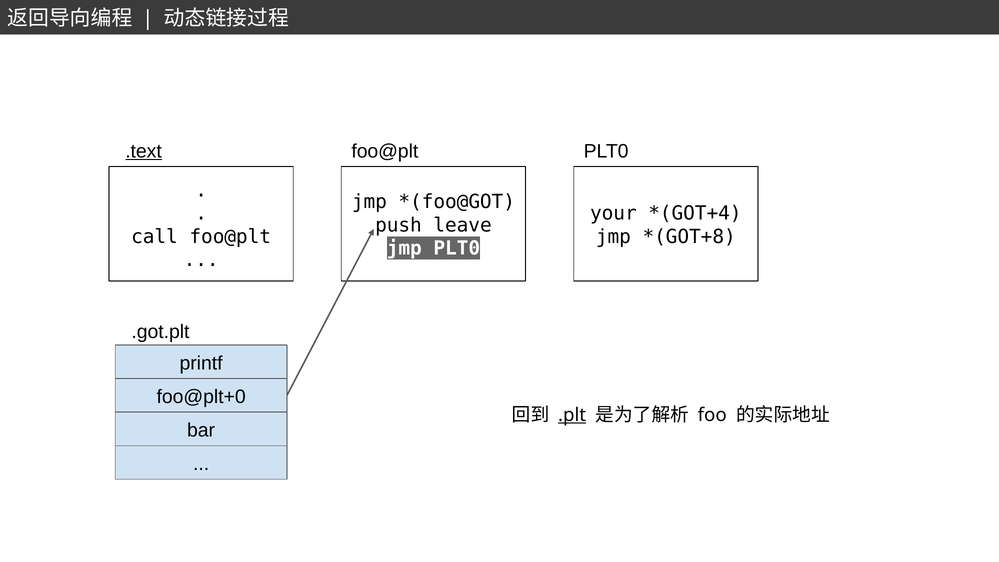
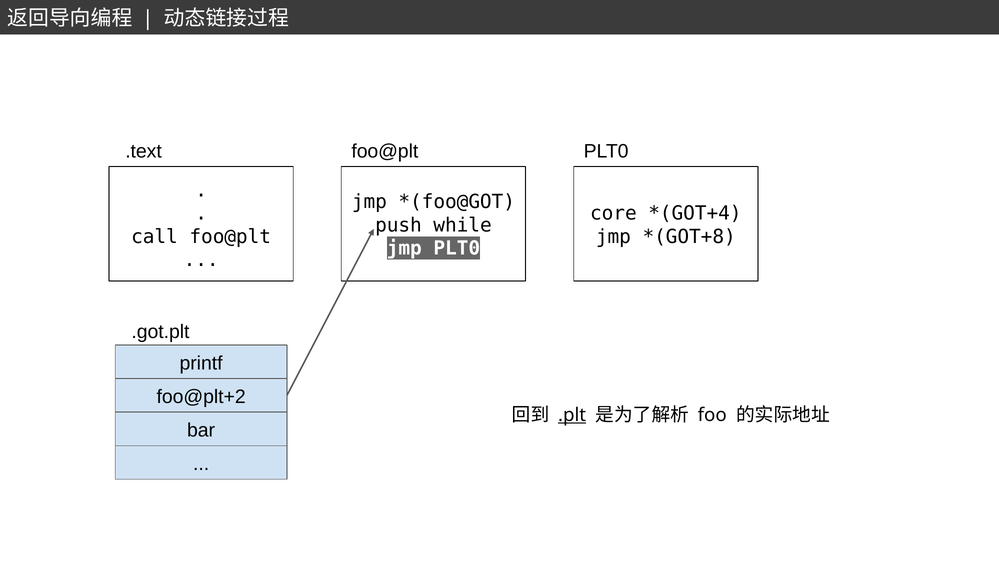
.text underline: present -> none (144, 151)
your: your -> core (613, 213)
leave: leave -> while (463, 225)
foo@plt+0: foo@plt+0 -> foo@plt+2 (201, 397)
